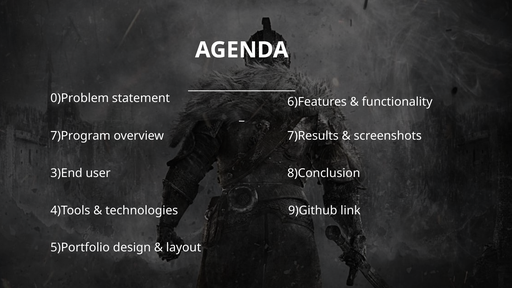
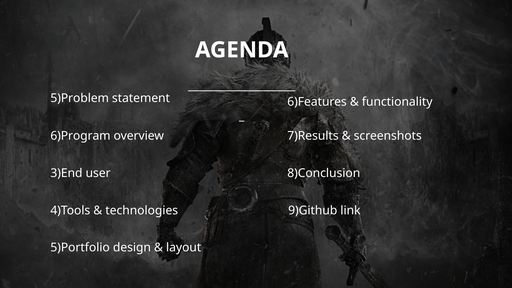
0)Problem: 0)Problem -> 5)Problem (80, 98)
7)Program: 7)Program -> 6)Program (80, 136)
